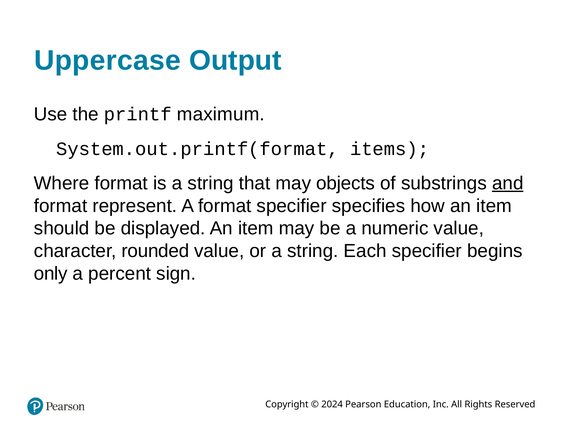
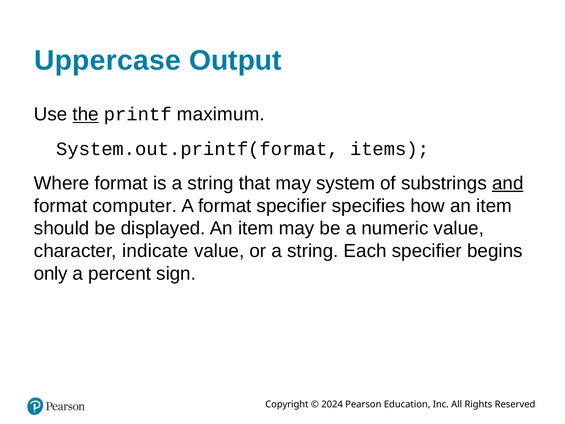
the underline: none -> present (86, 114)
objects: objects -> system (346, 183)
represent: represent -> computer (135, 206)
rounded: rounded -> indicate (155, 251)
